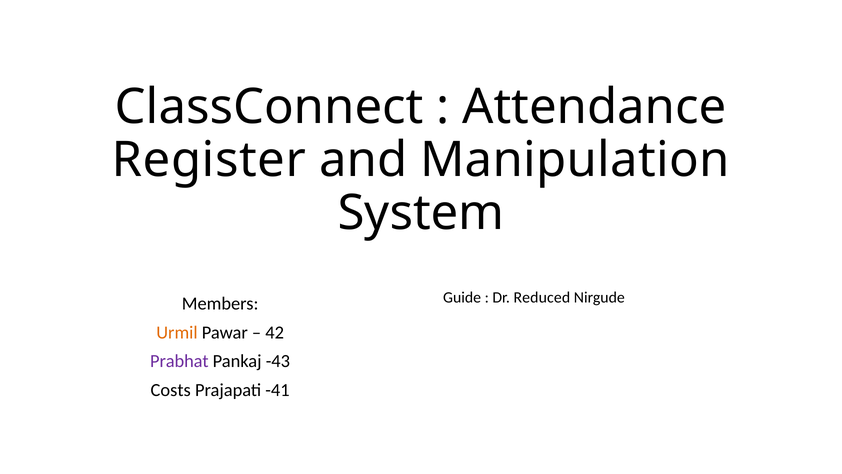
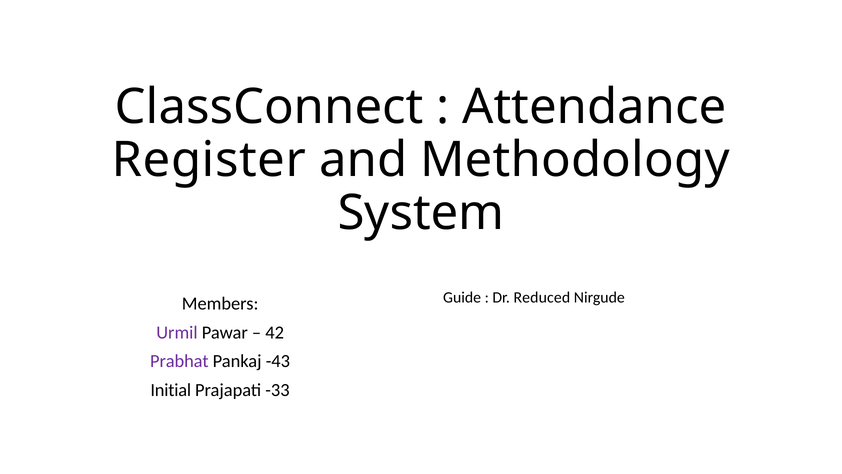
Manipulation: Manipulation -> Methodology (575, 160)
Urmil colour: orange -> purple (177, 332)
Costs: Costs -> Initial (171, 390)
-41: -41 -> -33 (277, 390)
